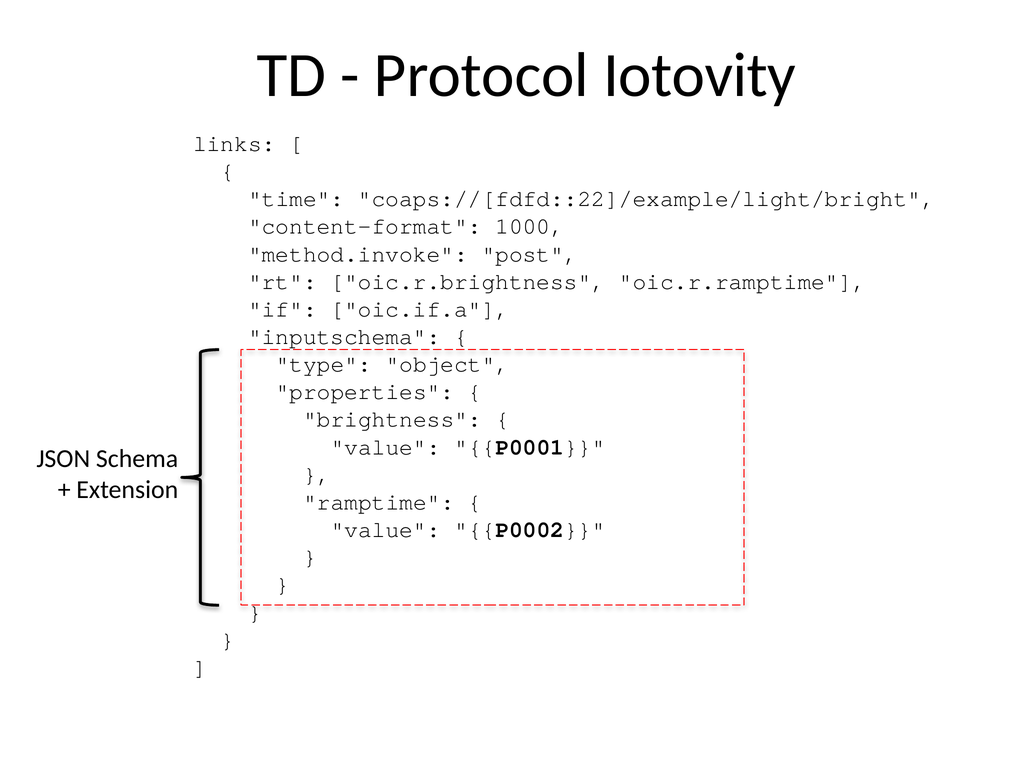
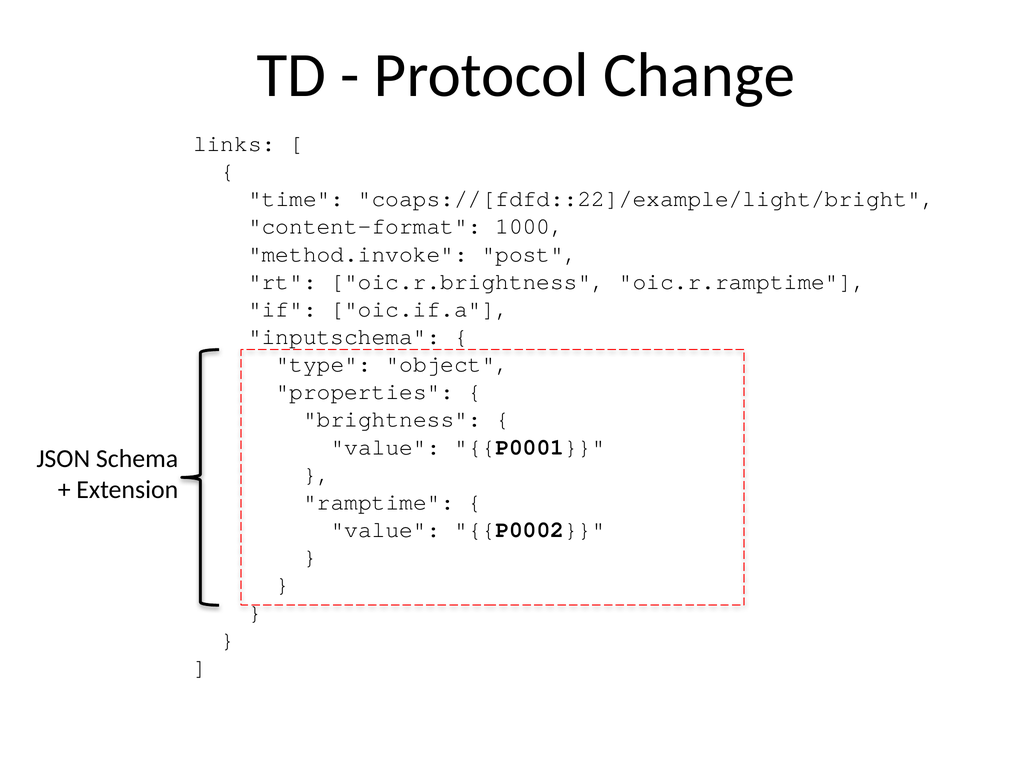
Iotovity: Iotovity -> Change (699, 75)
